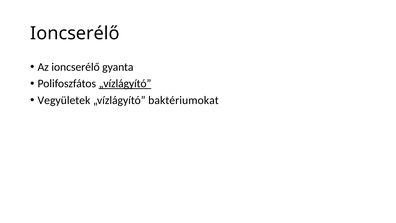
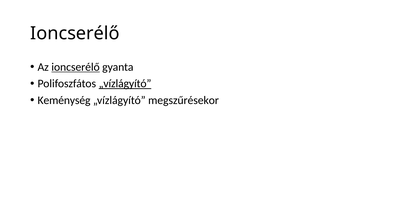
ioncserélő underline: none -> present (76, 67)
Vegyületek: Vegyületek -> Keménység (64, 100)
baktériumokat: baktériumokat -> megszűrésekor (184, 100)
